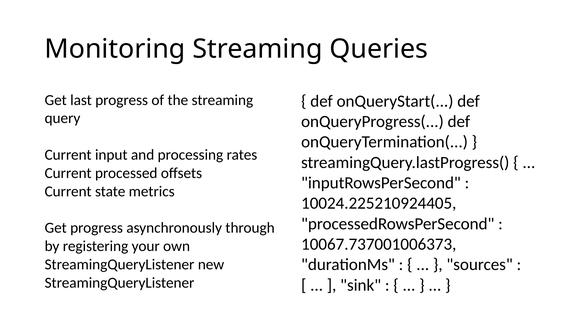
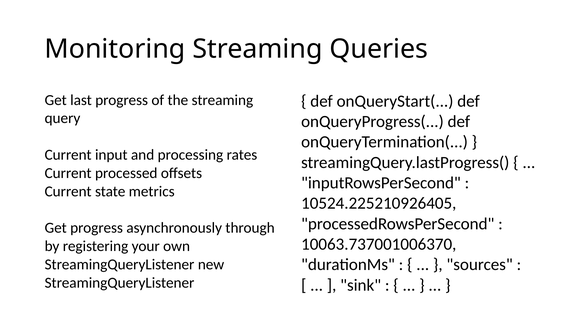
10024.225210924405: 10024.225210924405 -> 10524.225210926405 (379, 203)
10067.737001006373: 10067.737001006373 -> 10063.737001006370 (379, 244)
